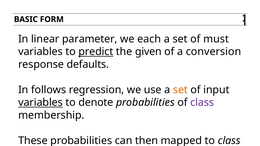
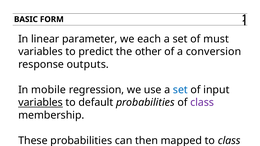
predict underline: present -> none (96, 52)
given: given -> other (148, 52)
defaults: defaults -> outputs (88, 64)
follows: follows -> mobile (49, 90)
set colour: orange -> blue (180, 90)
denote: denote -> default (96, 102)
